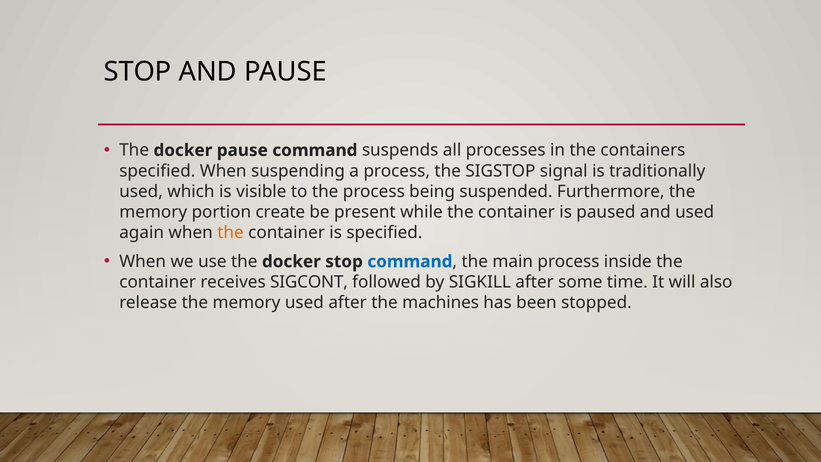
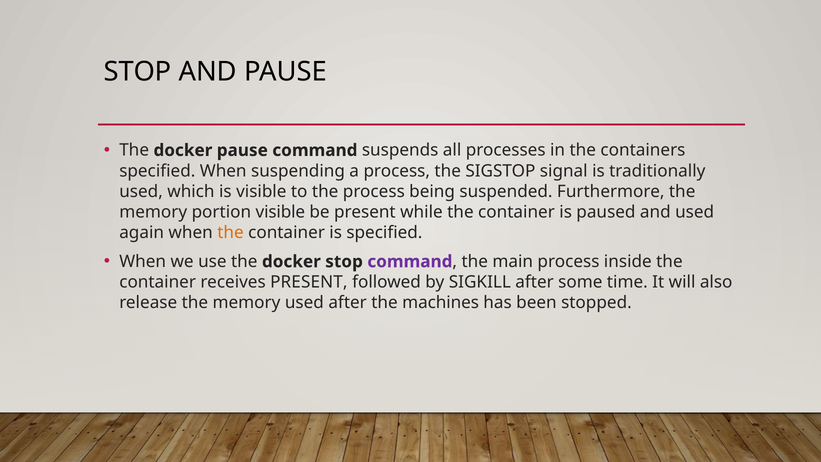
portion create: create -> visible (280, 212)
command colour: blue -> purple (410, 261)
receives SIGCONT: SIGCONT -> PRESENT (309, 282)
